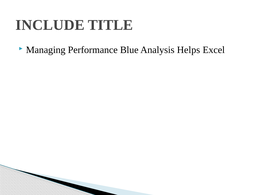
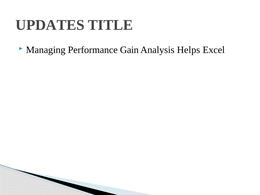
INCLUDE: INCLUDE -> UPDATES (50, 25)
Blue: Blue -> Gain (129, 50)
